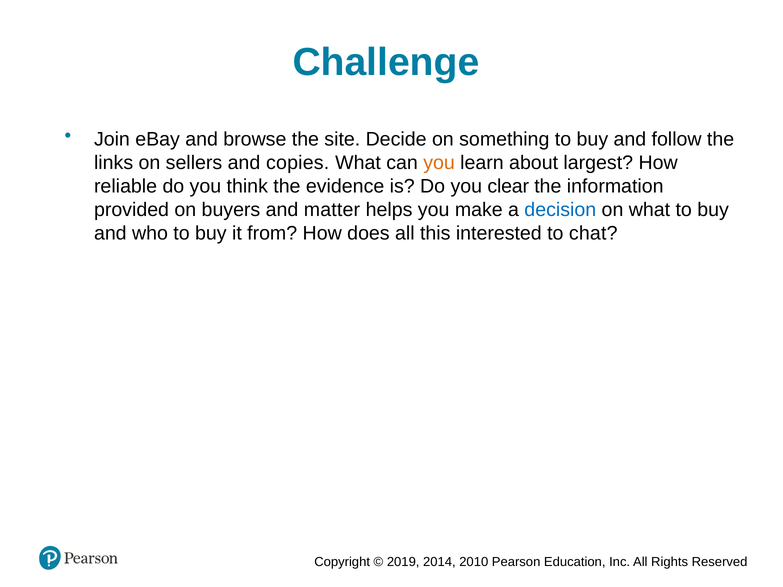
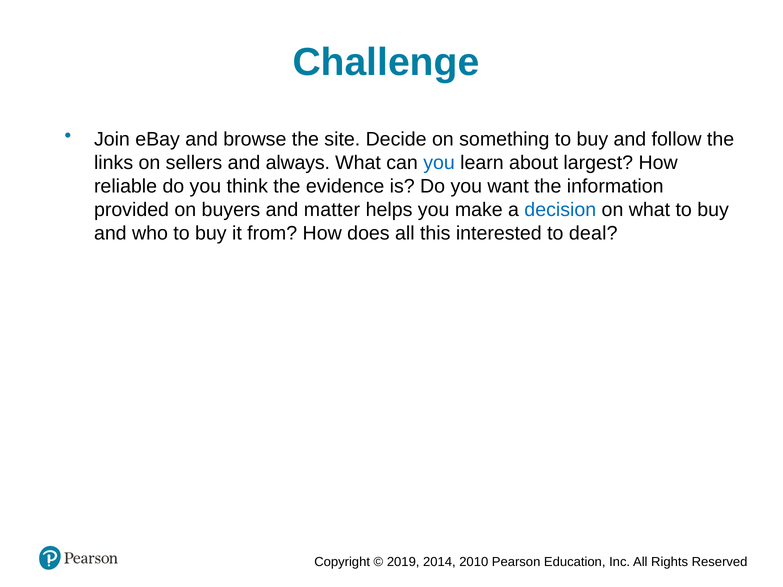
copies: copies -> always (298, 163)
you colour: orange -> blue (439, 163)
clear: clear -> want (508, 186)
chat: chat -> deal (593, 233)
